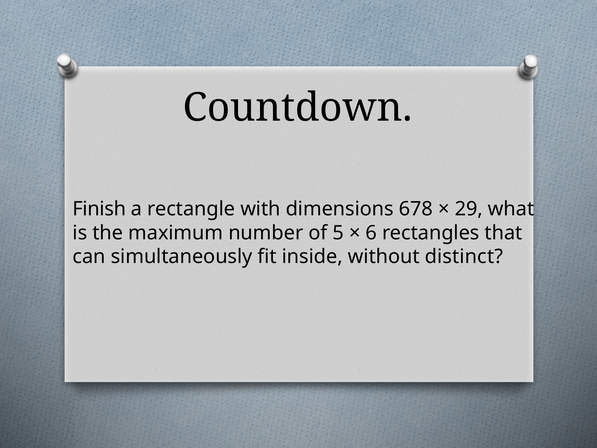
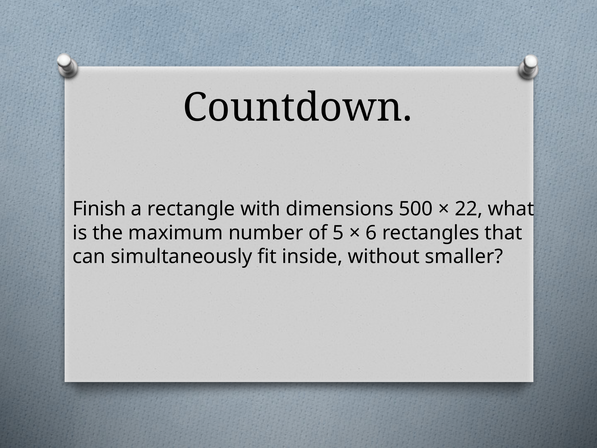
678: 678 -> 500 (416, 209)
29: 29 -> 22 (469, 209)
distinct: distinct -> smaller (464, 257)
